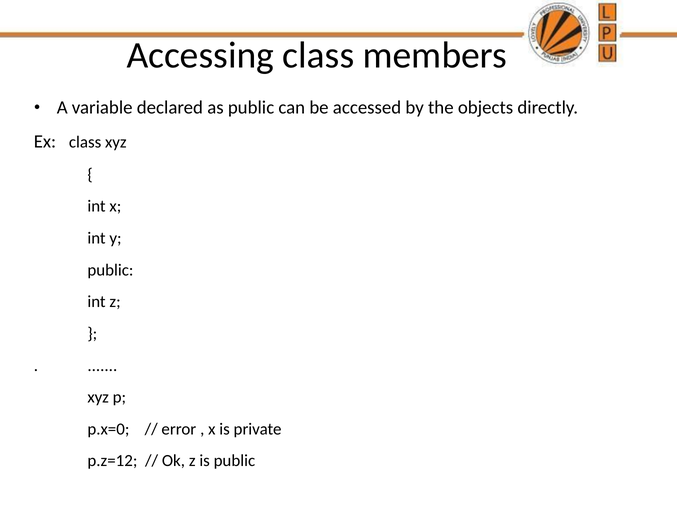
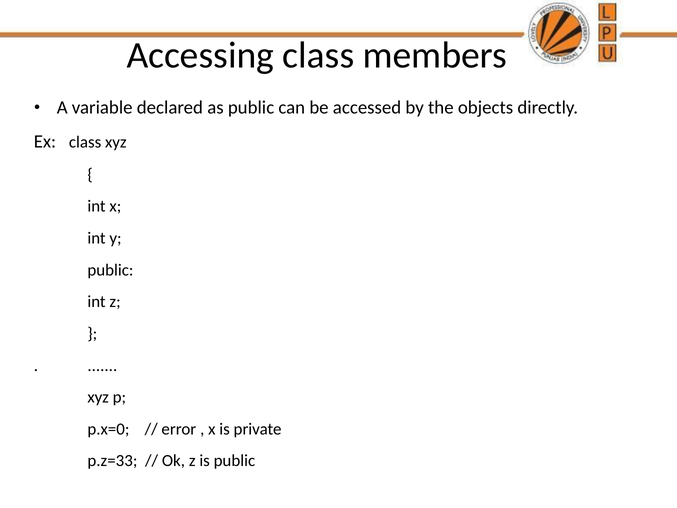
p.z=12: p.z=12 -> p.z=33 (112, 461)
